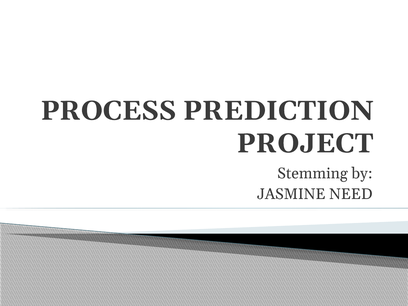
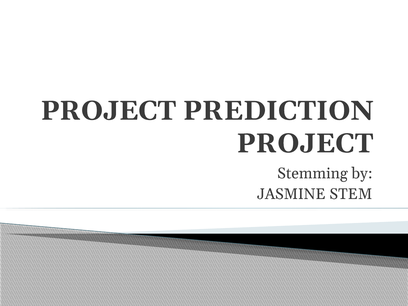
PROCESS: PROCESS -> PROJECT (108, 111)
NEED: NEED -> STEM (351, 194)
